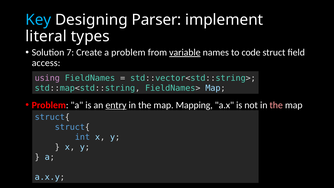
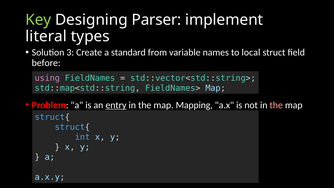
Key colour: light blue -> light green (38, 20)
7: 7 -> 3 (70, 52)
a problem: problem -> standard (128, 52)
variable underline: present -> none (185, 52)
code: code -> local (251, 52)
access: access -> before (46, 63)
